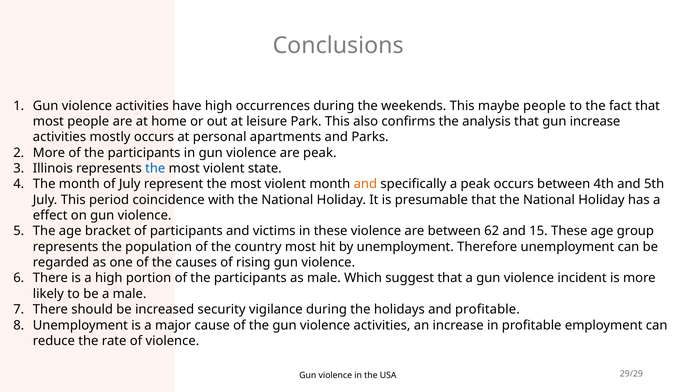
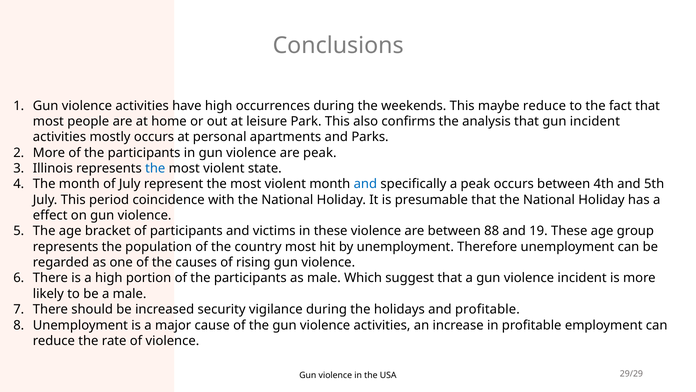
maybe people: people -> reduce (544, 106)
gun increase: increase -> incident (595, 121)
and colour: orange -> blue (365, 184)
62: 62 -> 88 (492, 231)
15: 15 -> 19 (538, 231)
